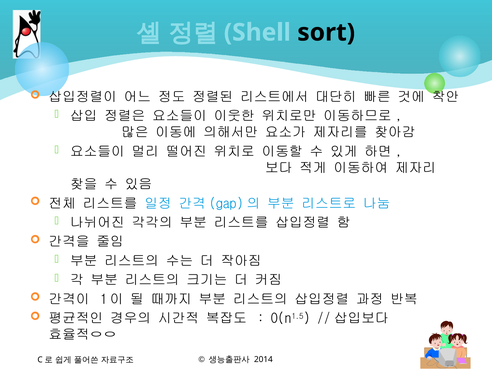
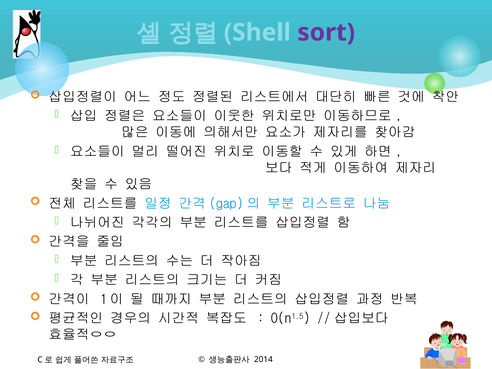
sort colour: black -> purple (326, 32)
